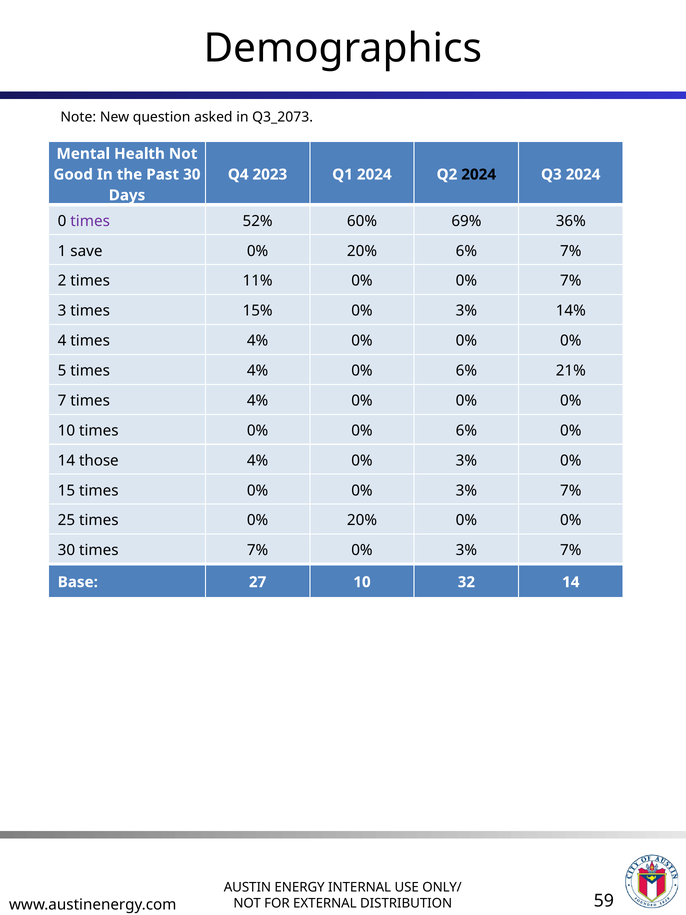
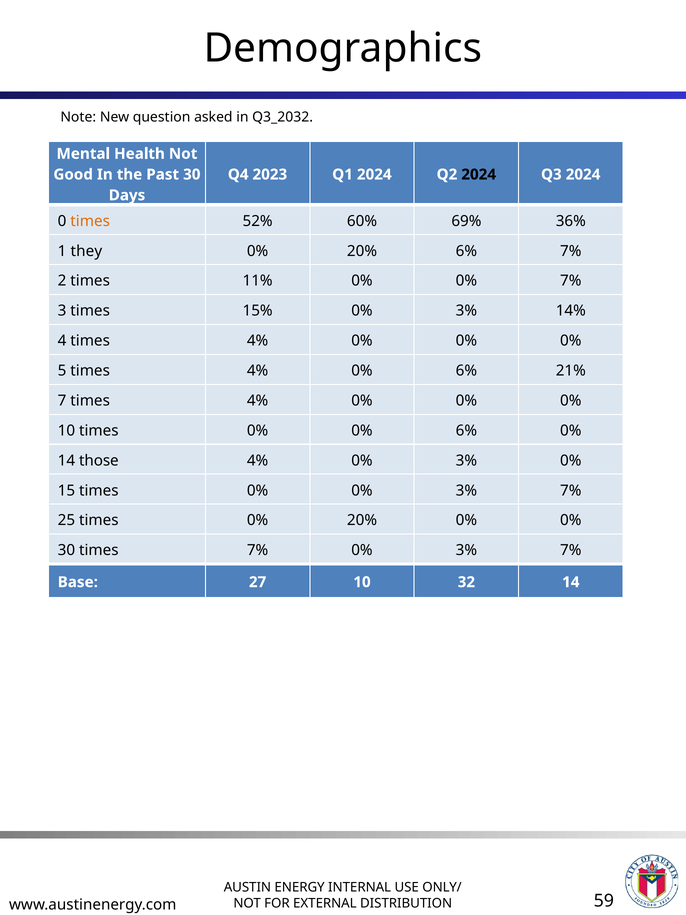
Q3_2073: Q3_2073 -> Q3_2032 (283, 117)
times colour: purple -> orange (90, 221)
save: save -> they (86, 251)
